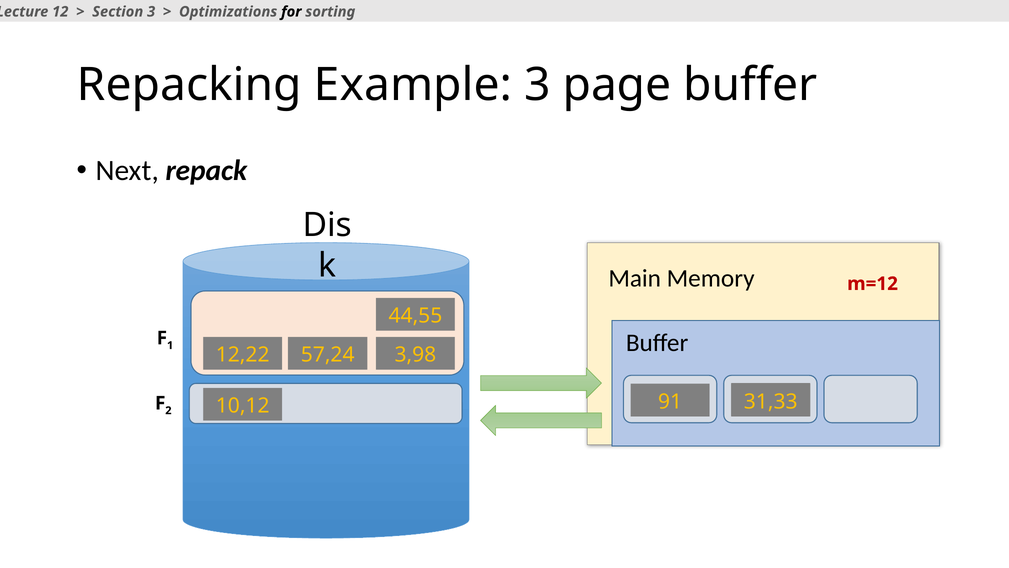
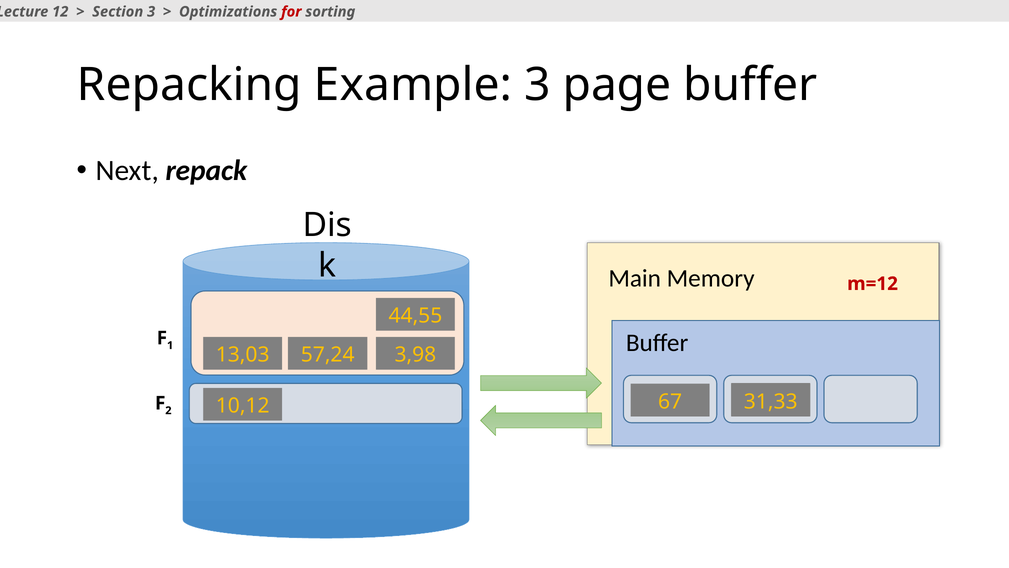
for colour: black -> red (291, 12)
12,22: 12,22 -> 13,03 (243, 355)
91: 91 -> 67 (670, 401)
